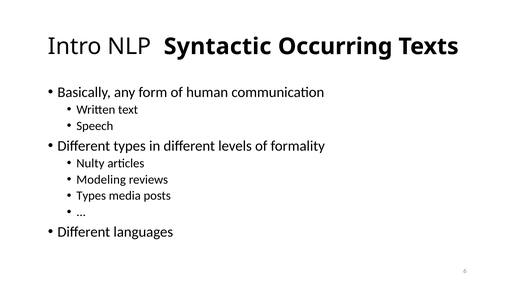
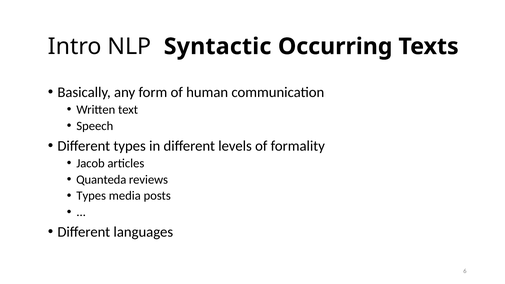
Nulty: Nulty -> Jacob (91, 163)
Modeling: Modeling -> Quanteda (101, 180)
